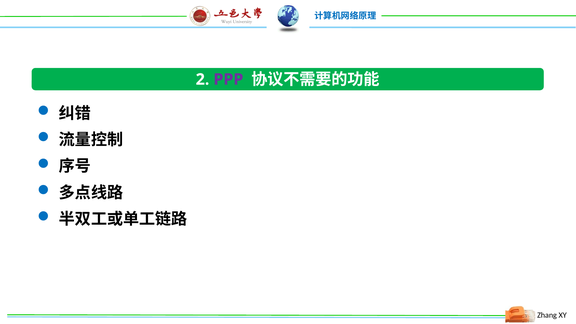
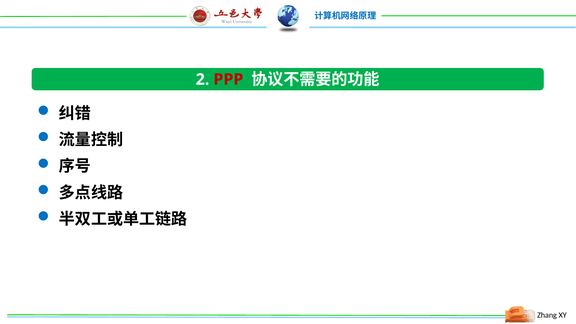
PPP colour: purple -> red (228, 79)
